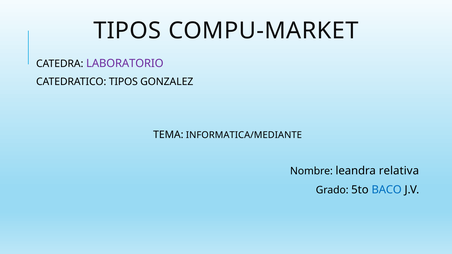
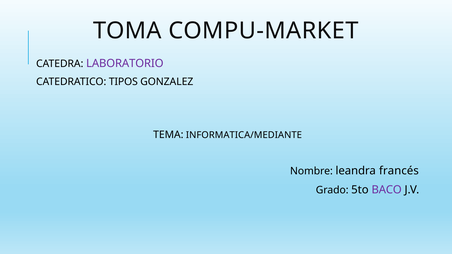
TIPOS: TIPOS -> TOMA (127, 31)
relativa: relativa -> francés (399, 171)
BACO colour: blue -> purple (387, 190)
